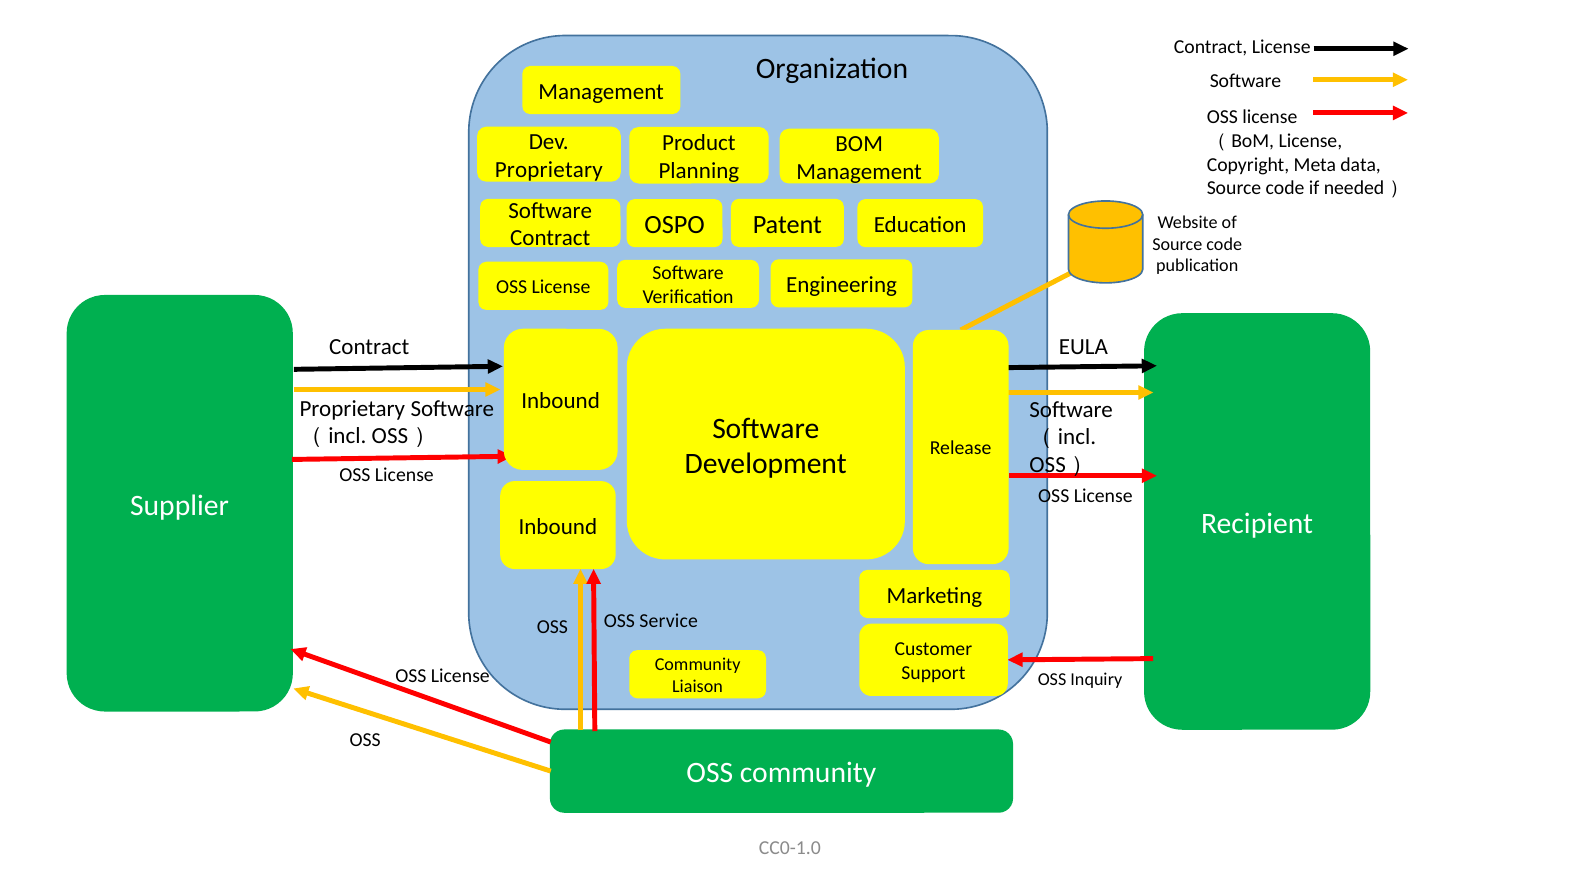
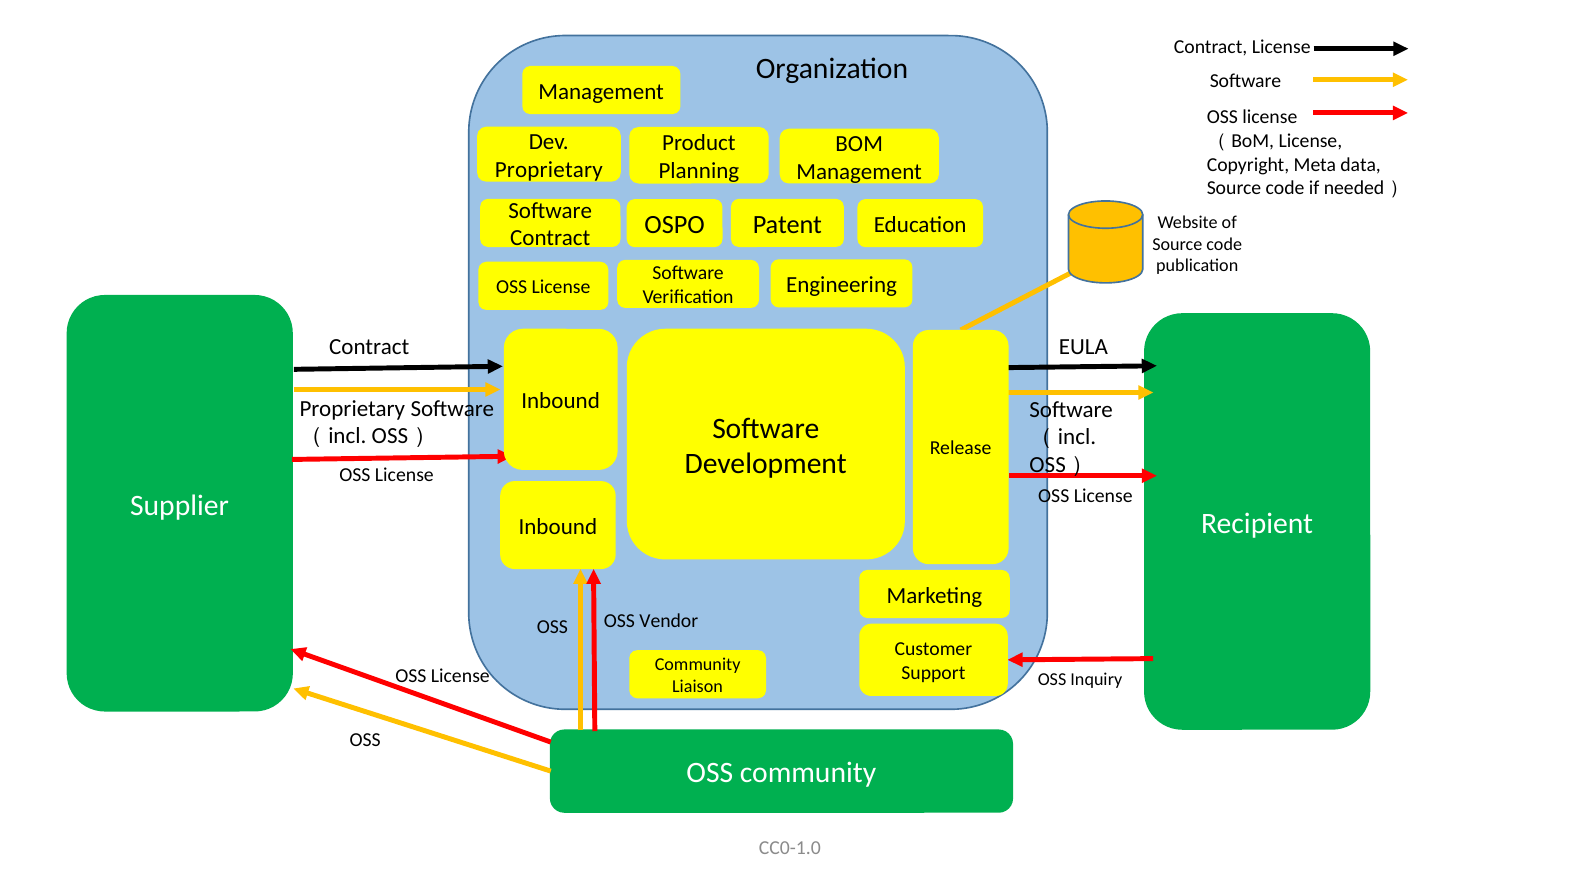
Service: Service -> Vendor (669, 622)
